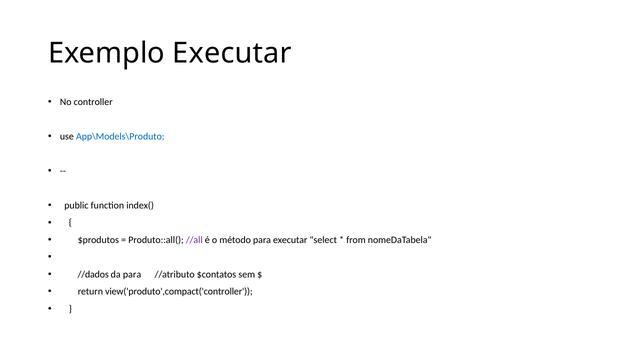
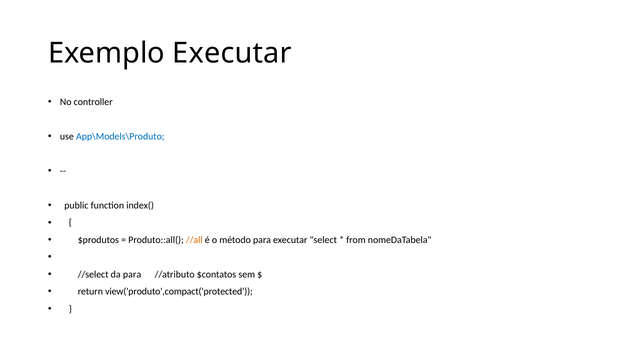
//all colour: purple -> orange (194, 240)
//dados: //dados -> //select (93, 274)
view('produto',compact('controller: view('produto',compact('controller -> view('produto',compact('protected (179, 292)
